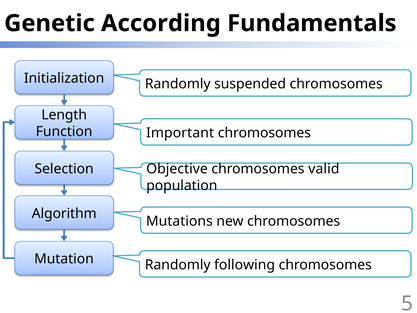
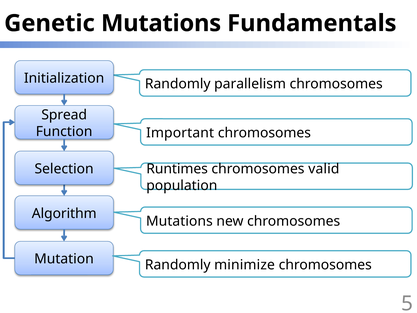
Genetic According: According -> Mutations (161, 23)
suspended: suspended -> parallelism (250, 84)
Length: Length -> Spread (64, 115)
Objective: Objective -> Runtimes (177, 169)
following: following -> minimize (245, 265)
